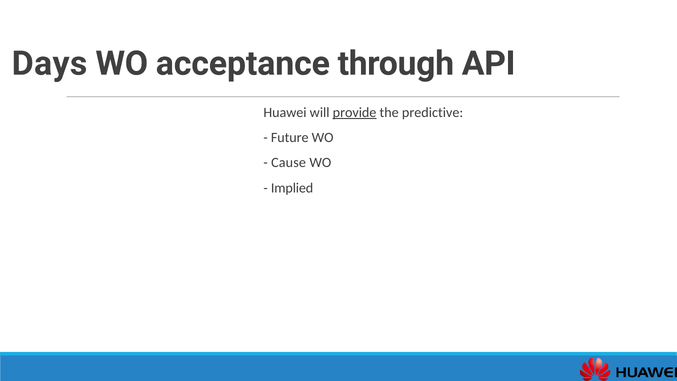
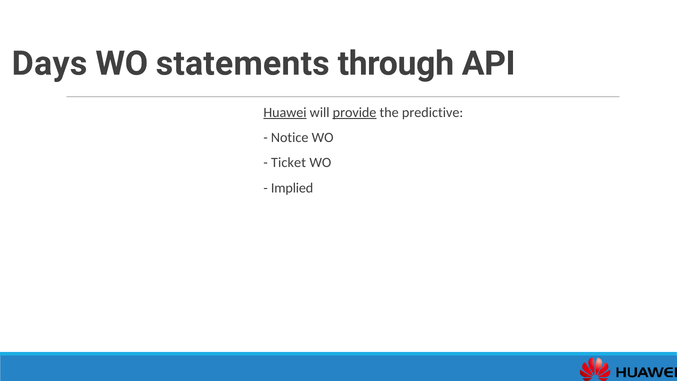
acceptance: acceptance -> statements (243, 64)
Huawei underline: none -> present (285, 113)
Future: Future -> Notice (290, 138)
Cause: Cause -> Ticket (289, 163)
